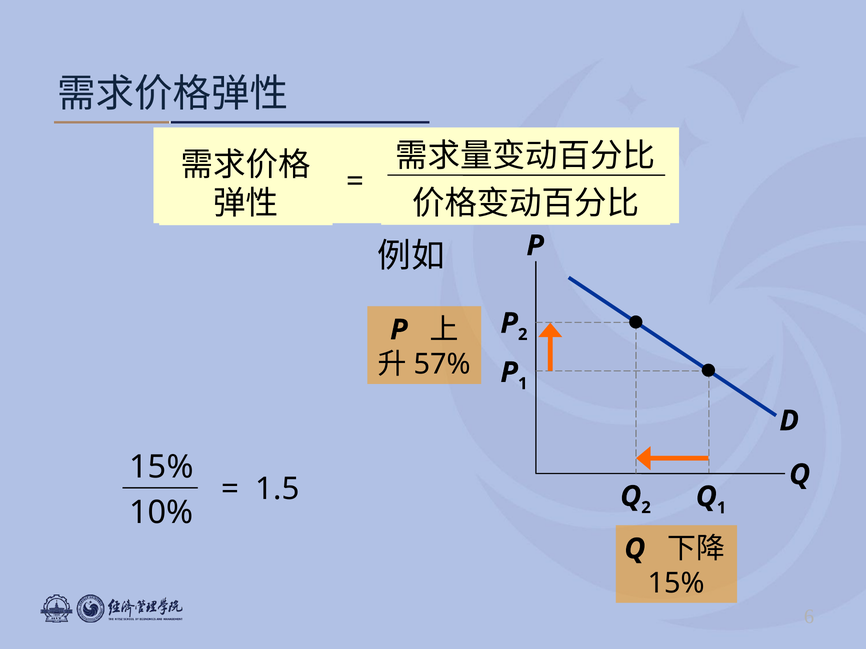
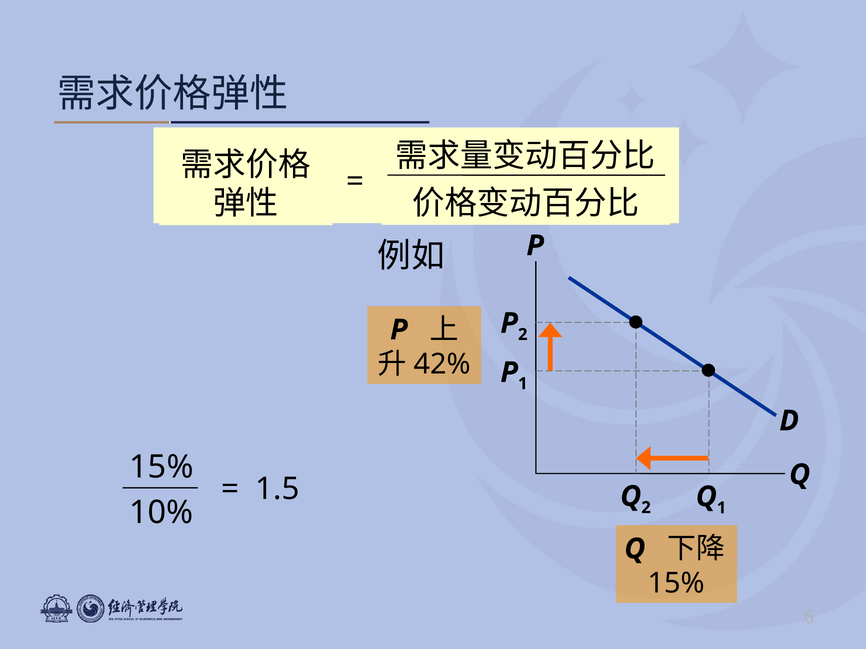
57%: 57% -> 42% (442, 365)
